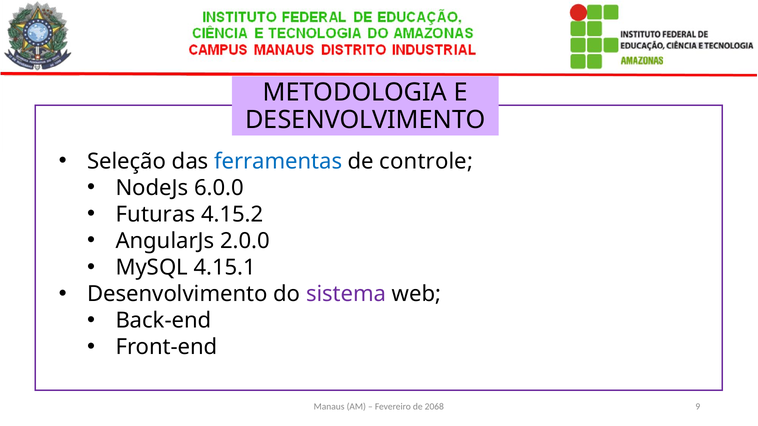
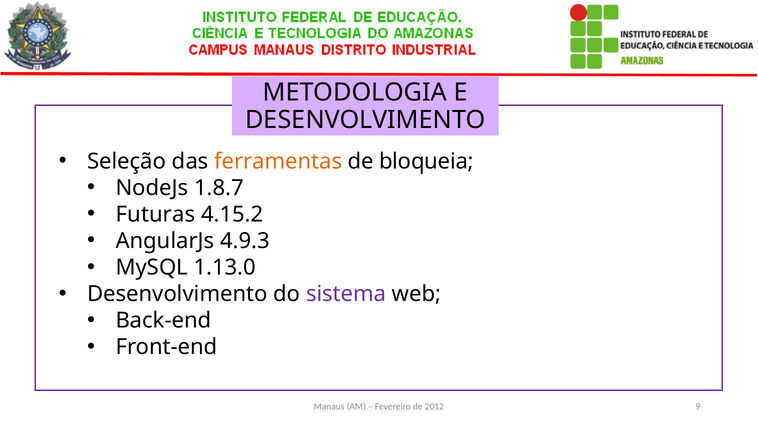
ferramentas colour: blue -> orange (278, 161)
controle: controle -> bloqueia (426, 161)
6.0.0: 6.0.0 -> 1.8.7 (219, 188)
2.0.0: 2.0.0 -> 4.9.3 (245, 241)
4.15.1: 4.15.1 -> 1.13.0 (225, 268)
2068: 2068 -> 2012 (434, 407)
